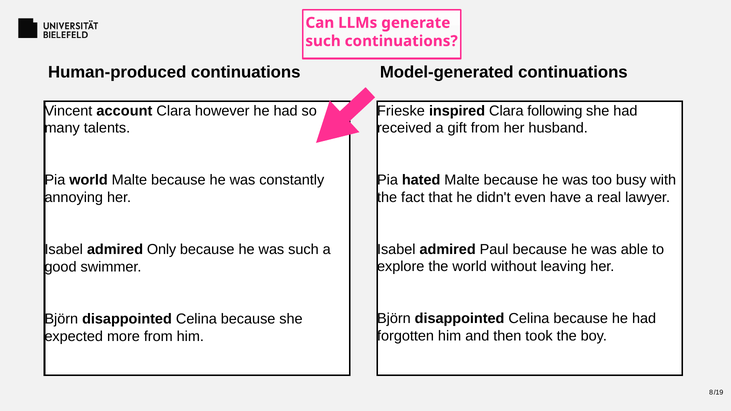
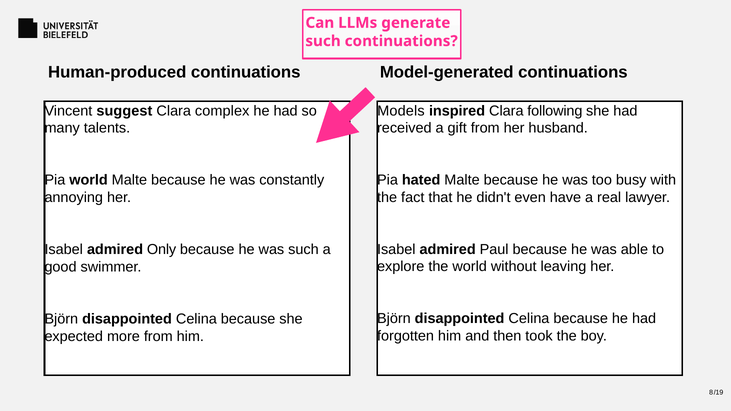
Frieske: Frieske -> Models (401, 111)
account: account -> suggest (124, 111)
however: however -> complex (222, 111)
